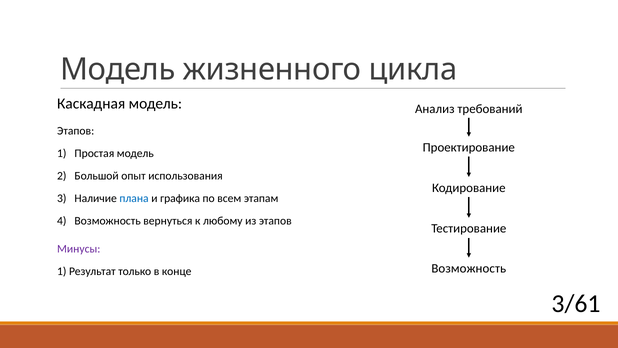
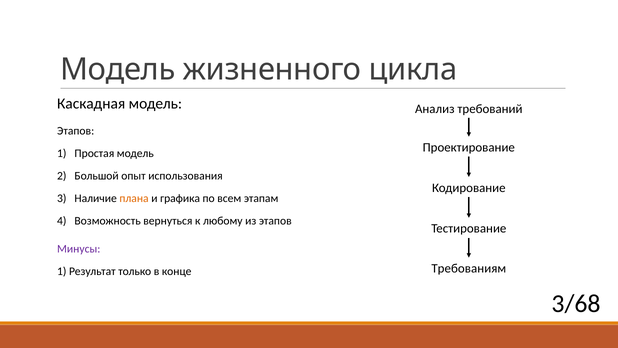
плана colour: blue -> orange (134, 198)
Возможность: Возможность -> Требованиям (469, 268)
3/61: 3/61 -> 3/68 (576, 303)
